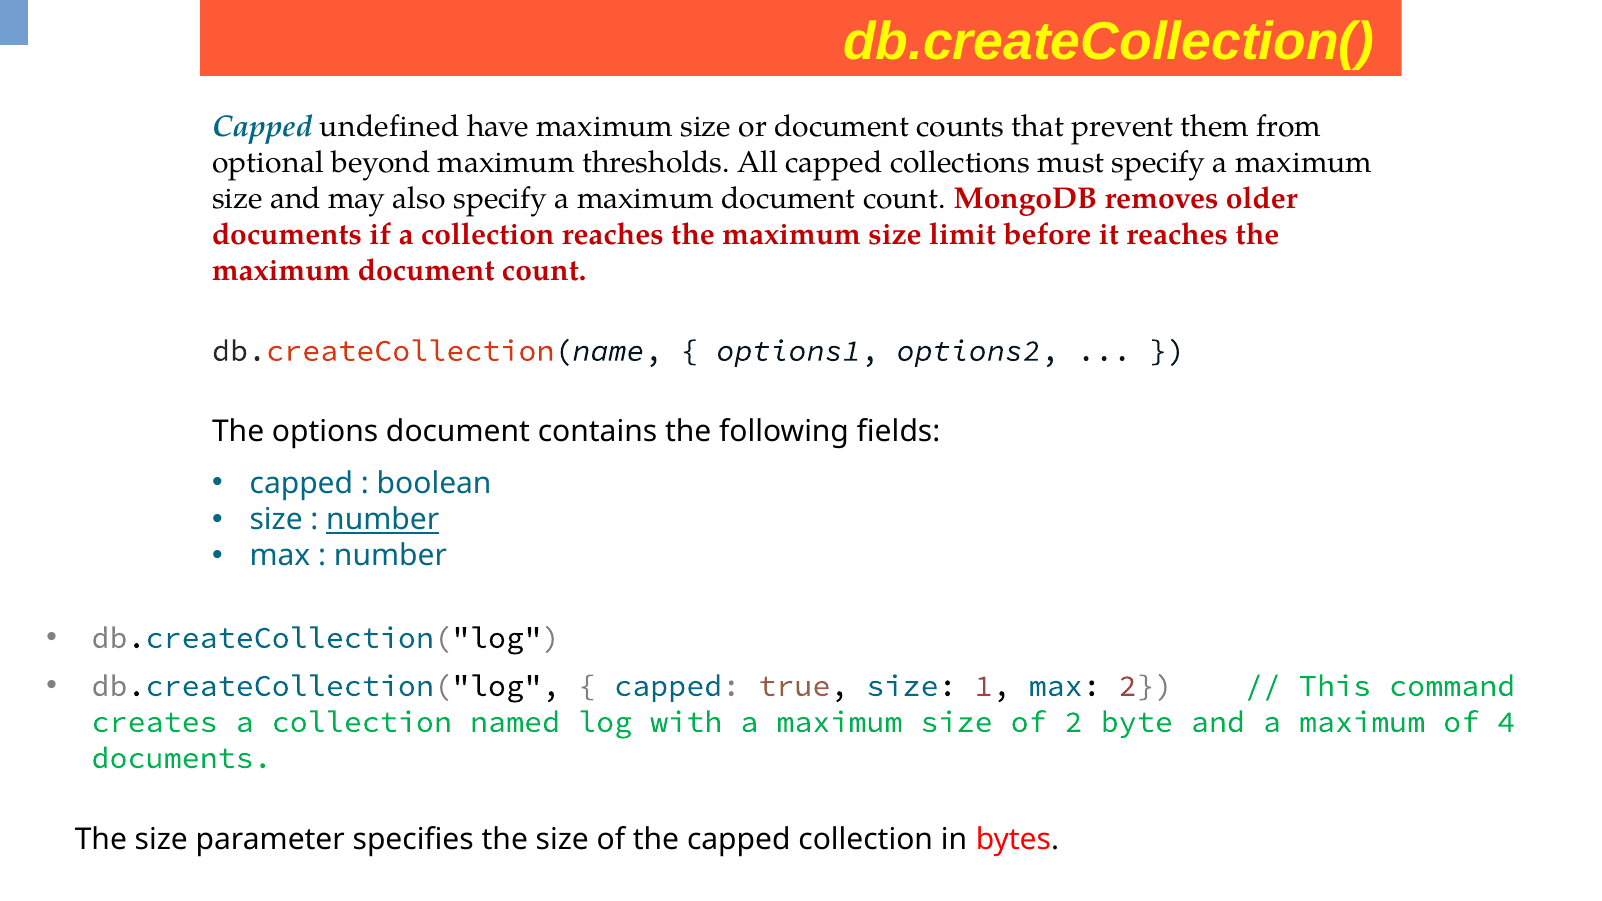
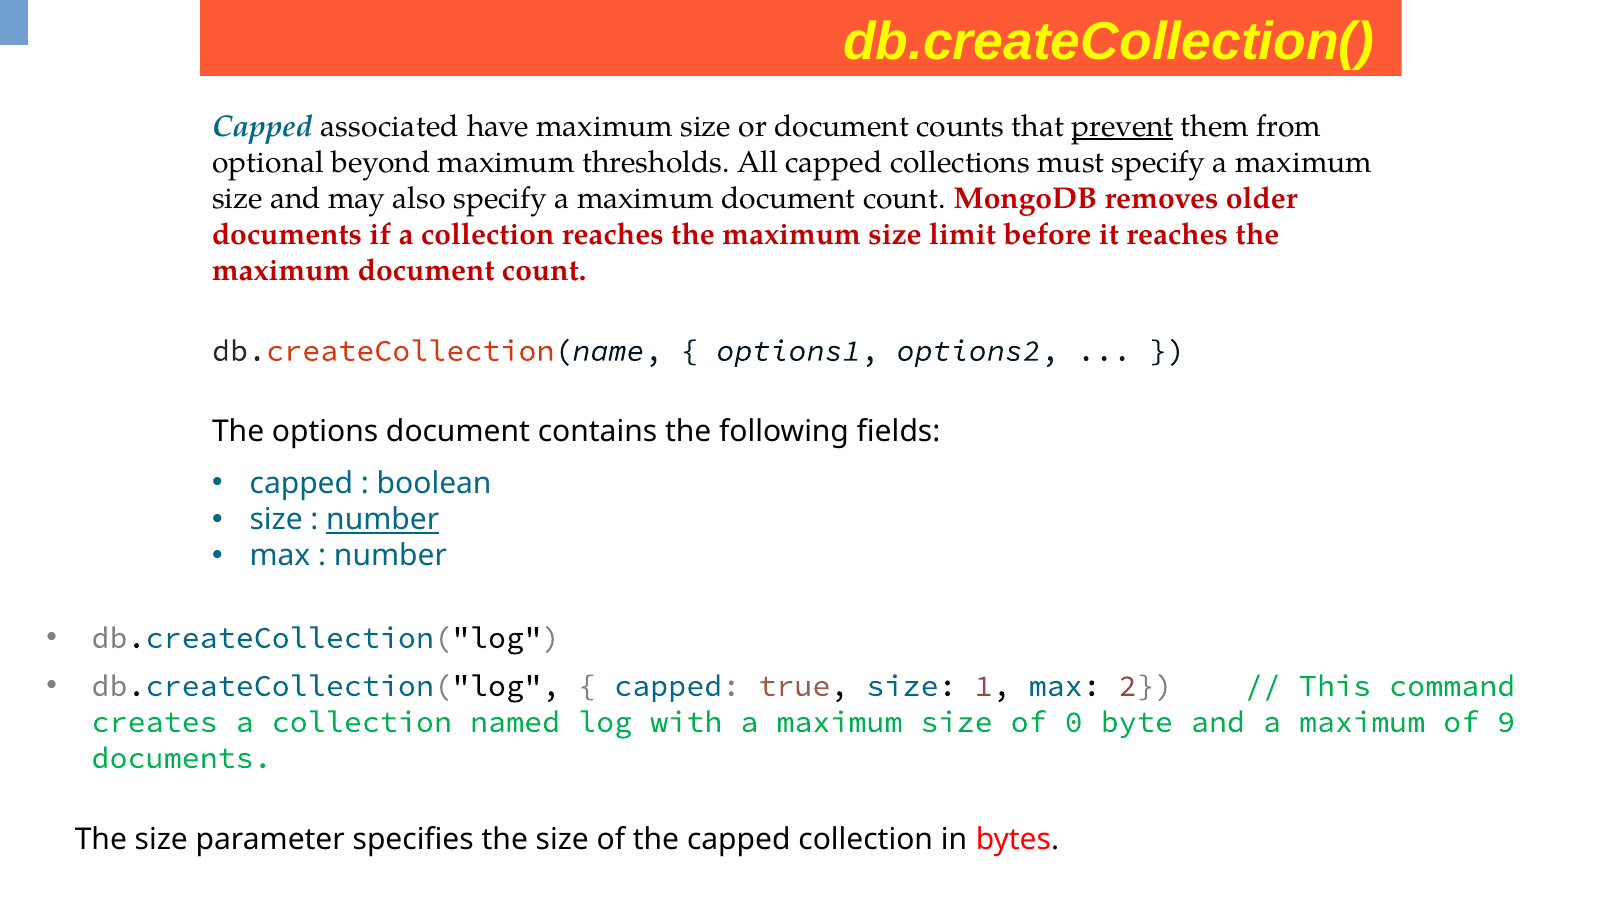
undefined: undefined -> associated (390, 126)
prevent underline: none -> present (1122, 126)
of 2: 2 -> 0 (1074, 722)
4: 4 -> 9 (1506, 722)
